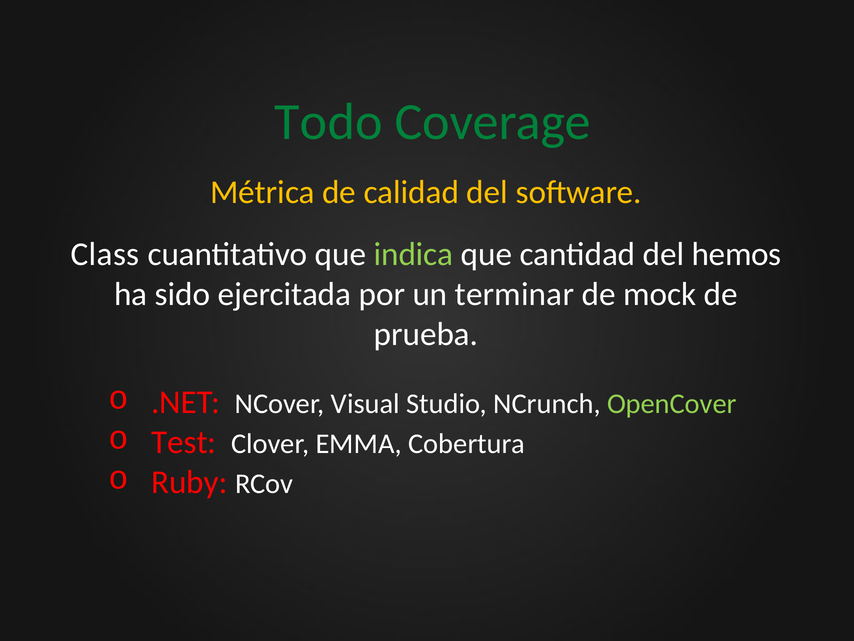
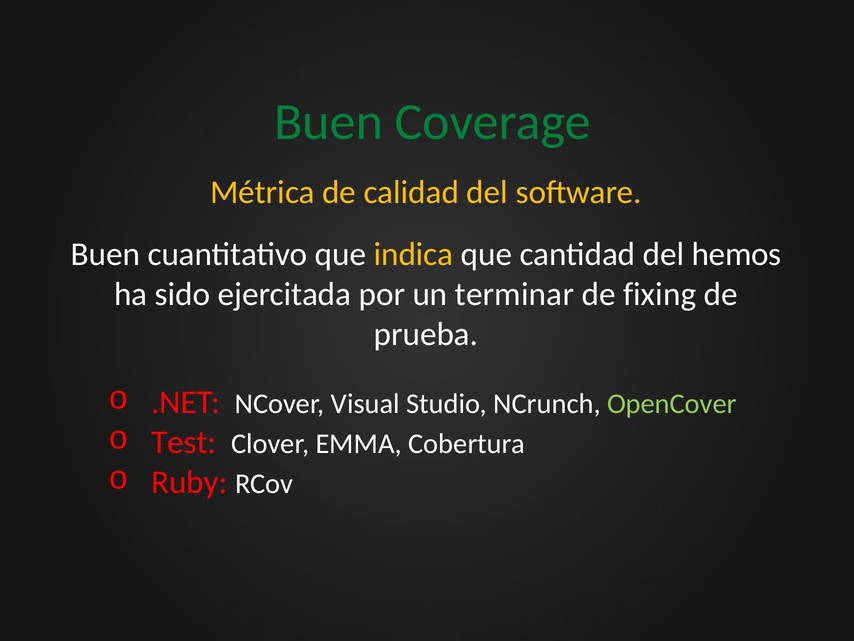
Todo: Todo -> Buen (329, 122)
Class: Class -> Buen (105, 254)
indica colour: light green -> yellow (413, 254)
mock: mock -> fixing (660, 294)
